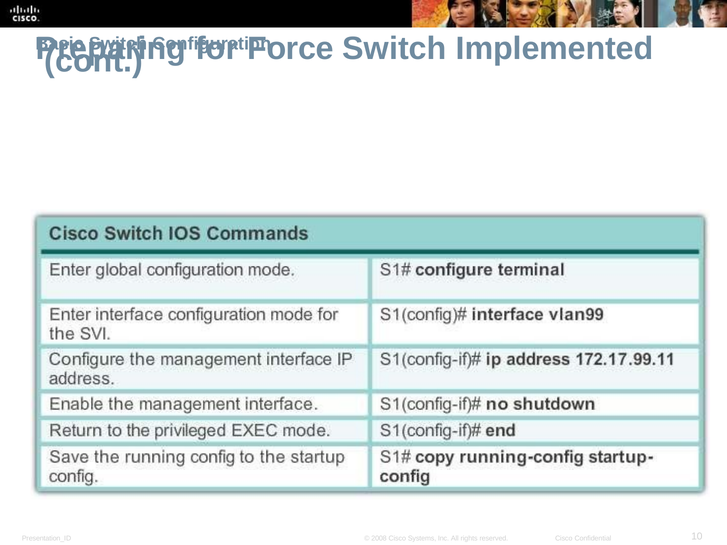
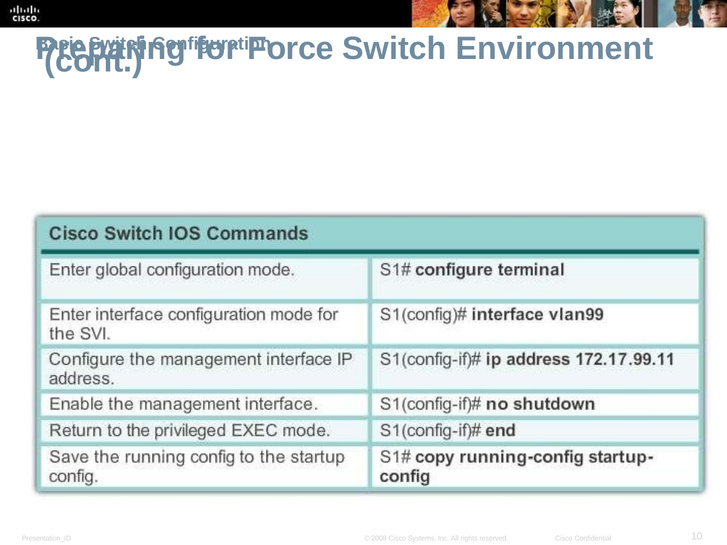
Implemented: Implemented -> Environment (555, 49)
